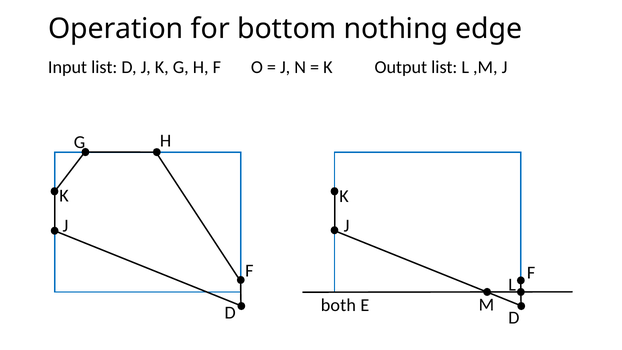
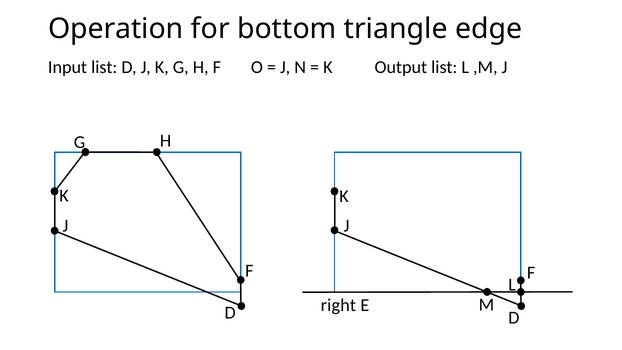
nothing: nothing -> triangle (396, 29)
both: both -> right (338, 305)
